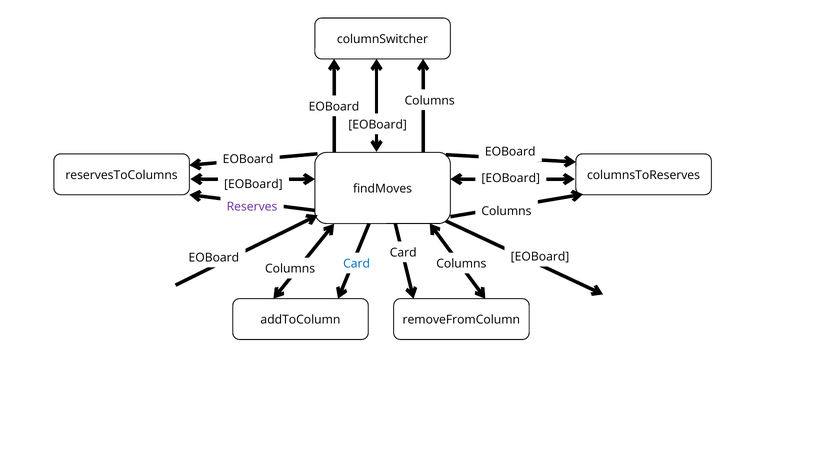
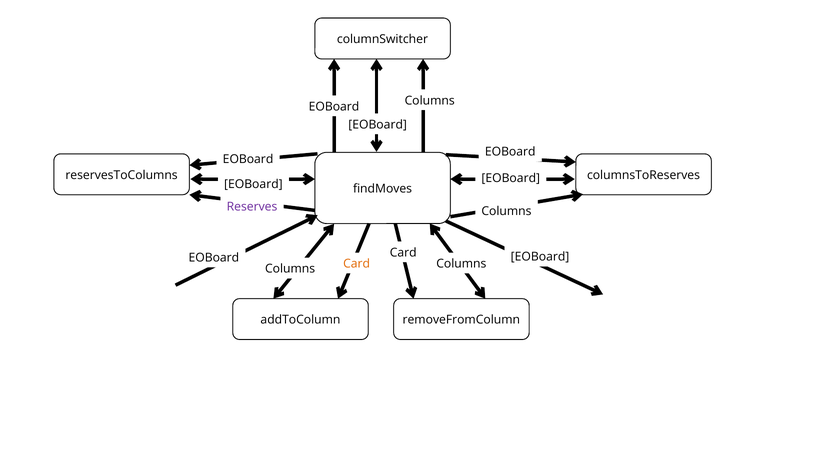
Card colour: blue -> orange (357, 264)
